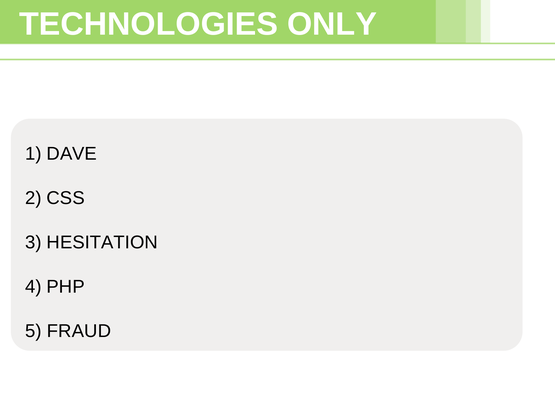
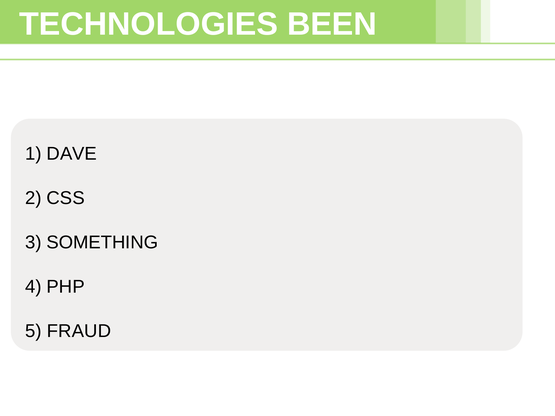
ONLY: ONLY -> BEEN (332, 24)
HESITATION: HESITATION -> SOMETHING (102, 243)
